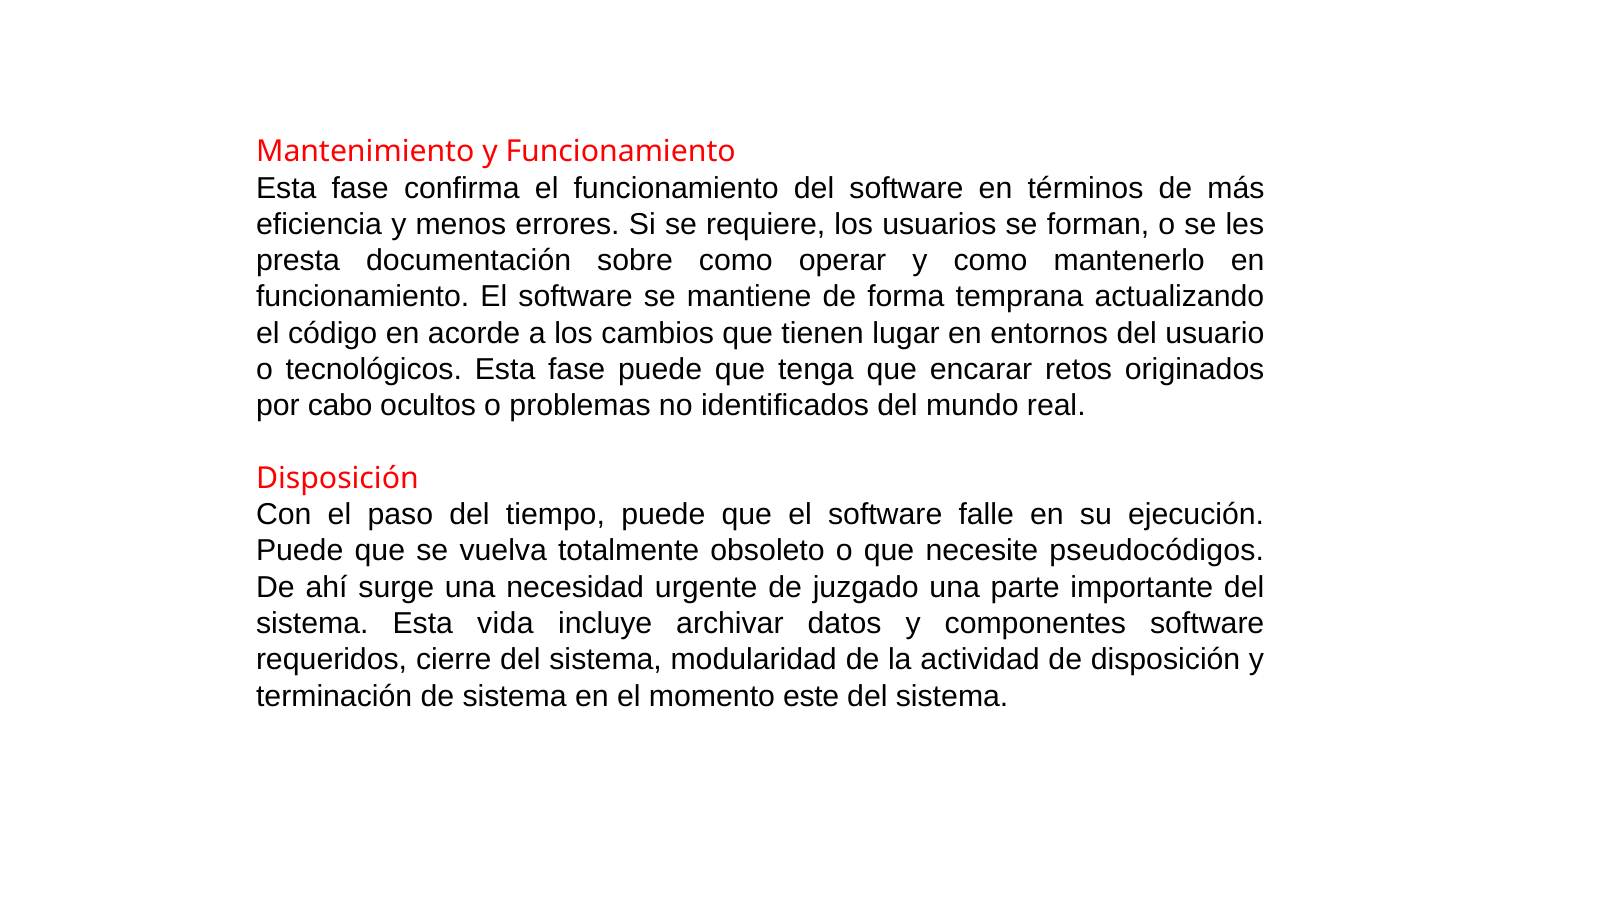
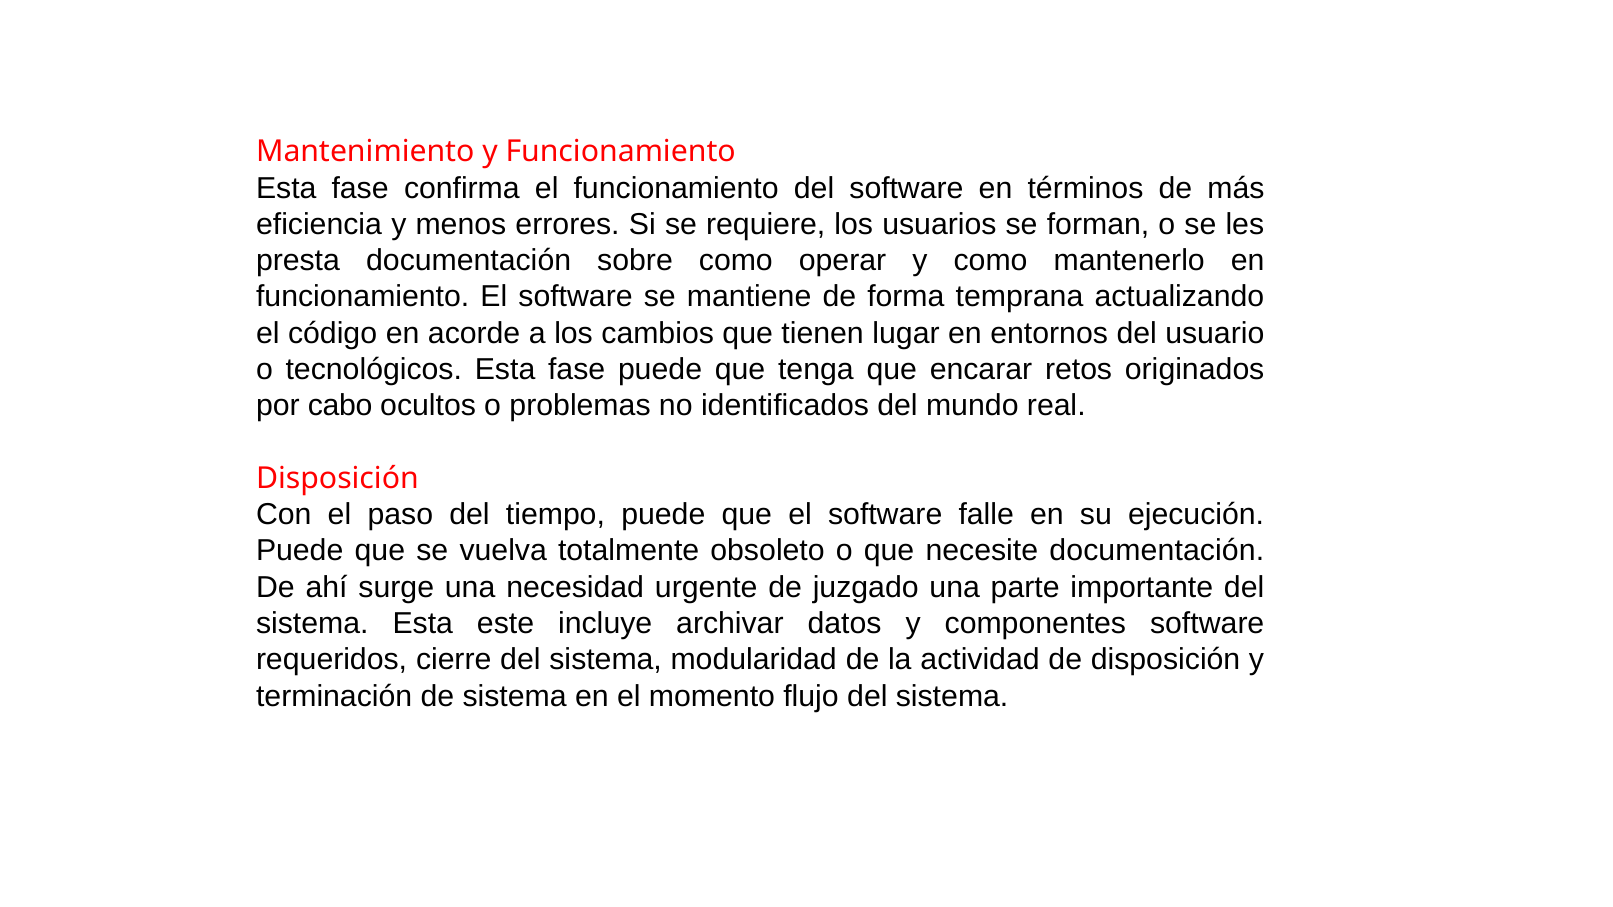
necesite pseudocódigos: pseudocódigos -> documentación (1157, 551)
vida: vida -> este (506, 624)
este: este -> flujo (811, 696)
